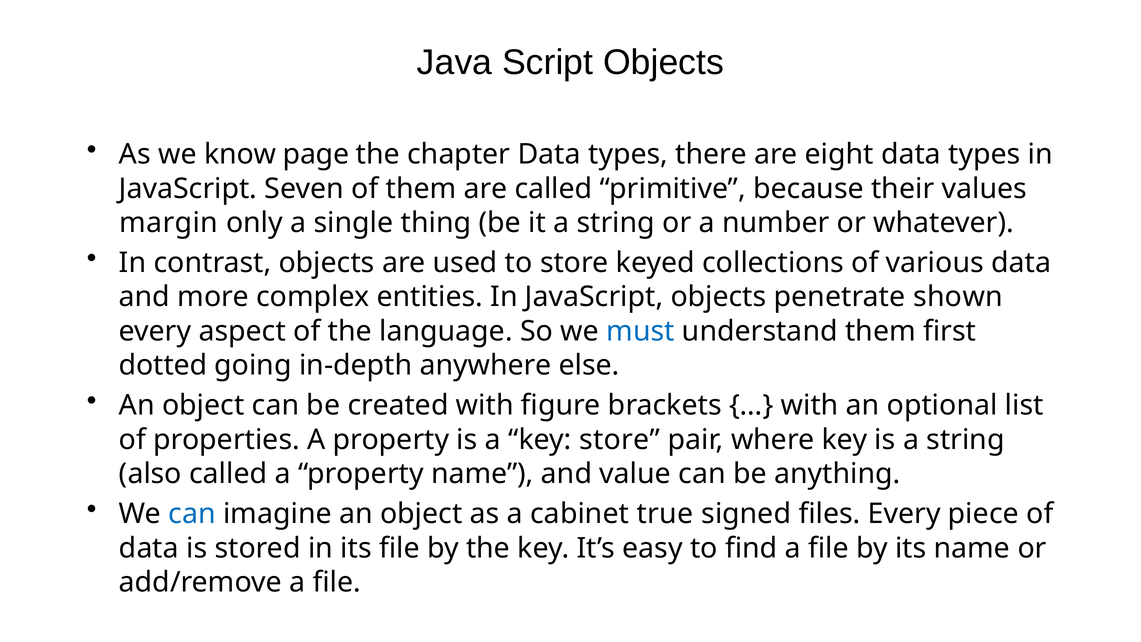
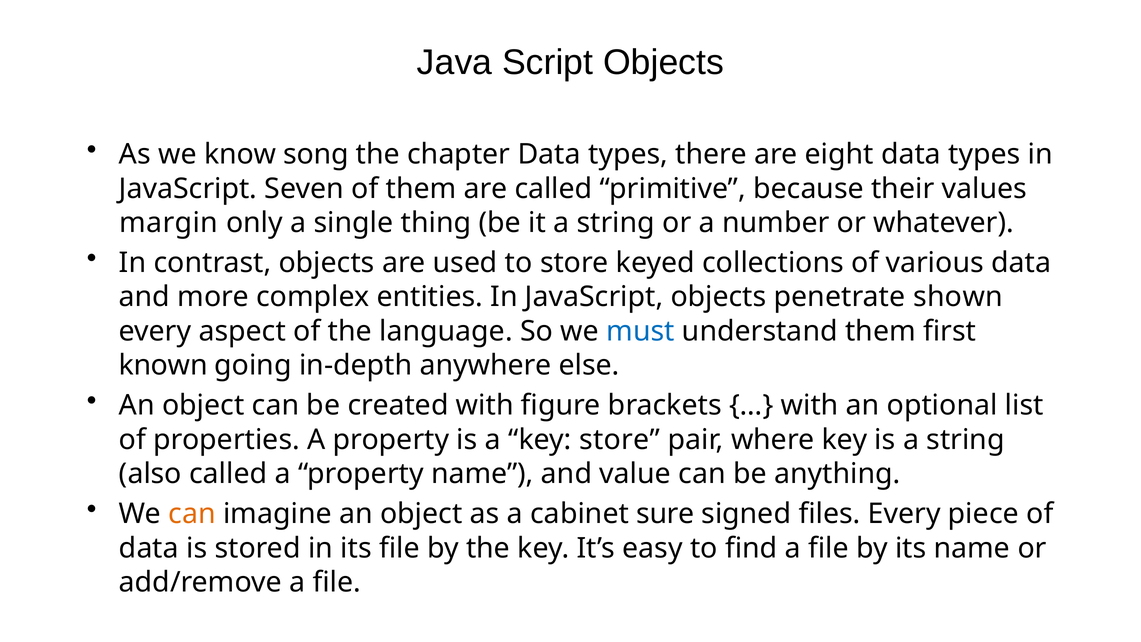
page: page -> song (316, 154)
dotted: dotted -> known (163, 365)
can colour: blue -> orange (192, 514)
true: true -> sure (665, 514)
